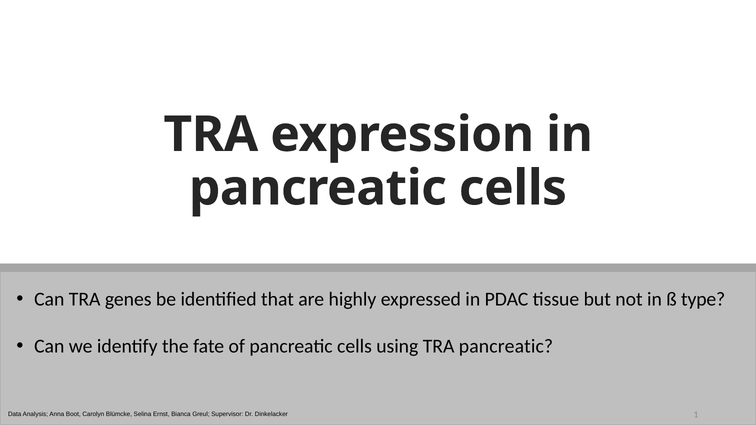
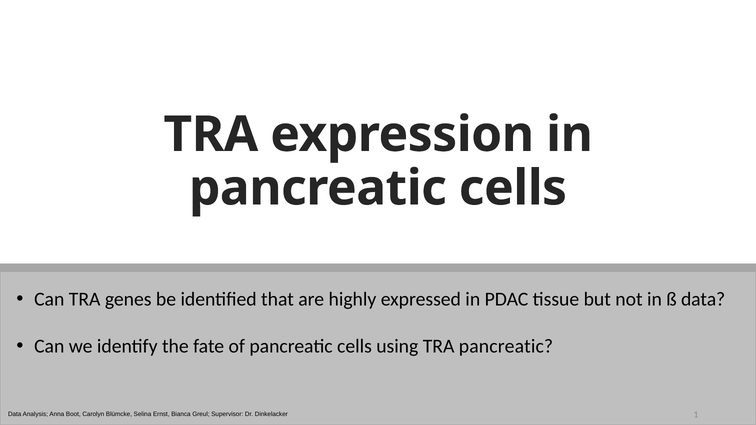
ß type: type -> data (703, 299)
